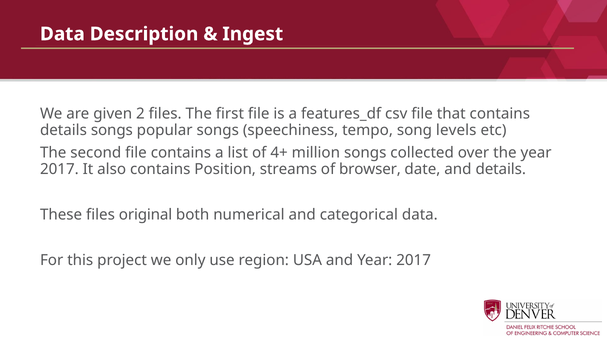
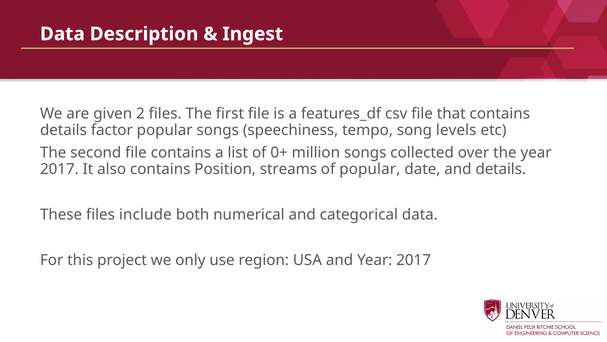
details songs: songs -> factor (112, 130)
4+: 4+ -> 0+ (279, 153)
of browser: browser -> popular (370, 169)
original: original -> include (145, 214)
